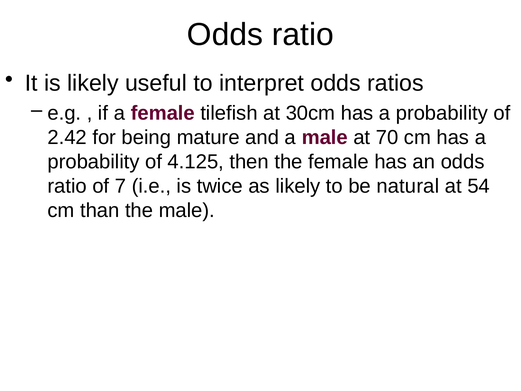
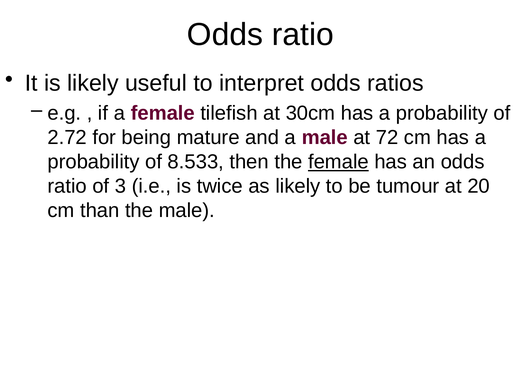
2.42: 2.42 -> 2.72 (67, 137)
70: 70 -> 72 (387, 137)
4.125: 4.125 -> 8.533 (196, 162)
female underline: none -> present (338, 162)
7: 7 -> 3 (121, 186)
natural: natural -> tumour (408, 186)
54: 54 -> 20 (479, 186)
